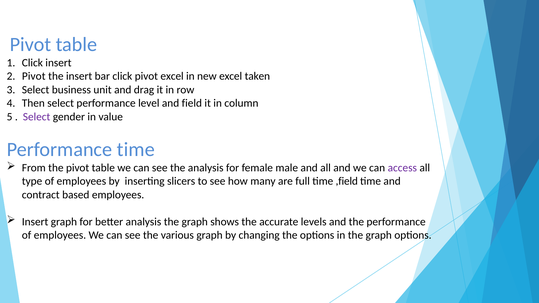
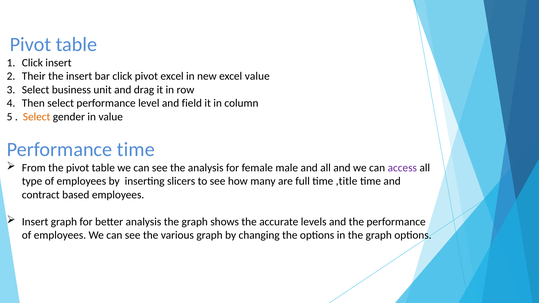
Pivot: Pivot -> Their (34, 76)
excel taken: taken -> value (257, 76)
Select colour: purple -> orange (37, 117)
,field: ,field -> ,title (347, 181)
